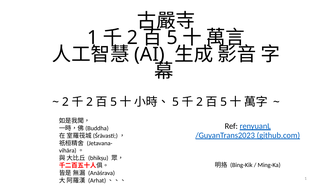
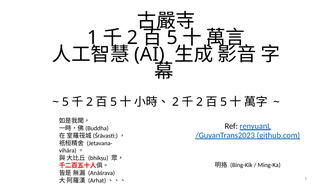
2: 2 -> 5 (65, 102)
5: 5 -> 2 (175, 102)
